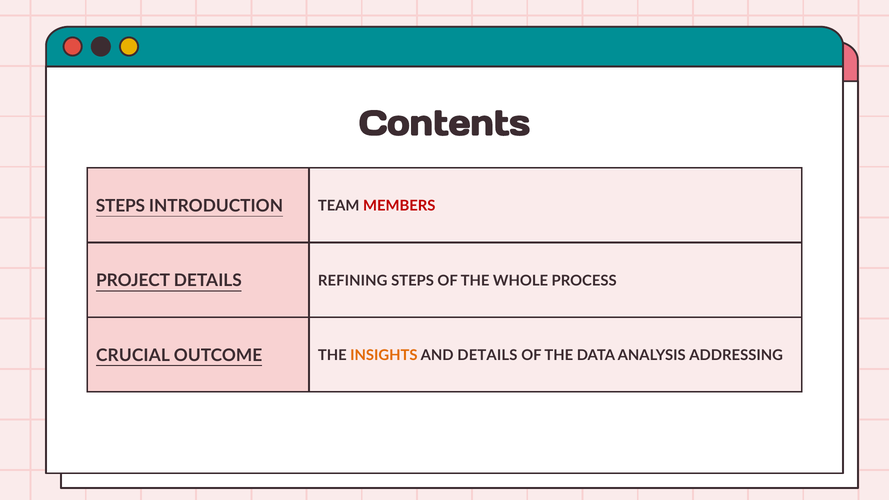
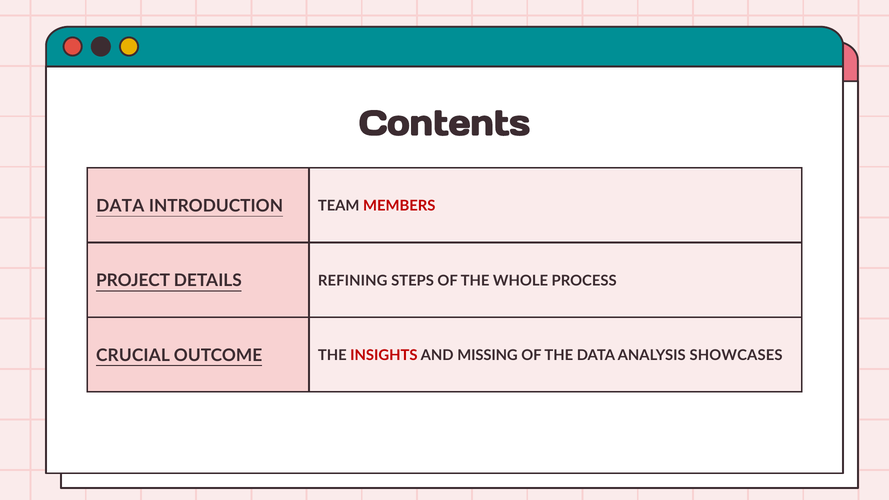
STEPS: STEPS -> DATA (120, 206)
INSIGHTS colour: orange -> red (384, 355)
AND DETAILS: DETAILS -> MISSING (487, 355)
ADDRESSING: ADDRESSING -> SHOWCASES (736, 355)
